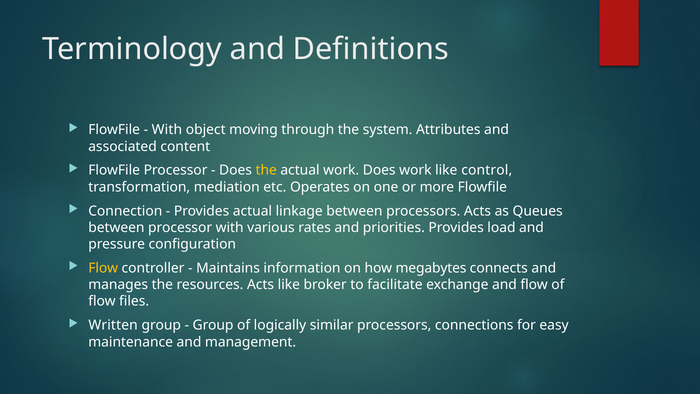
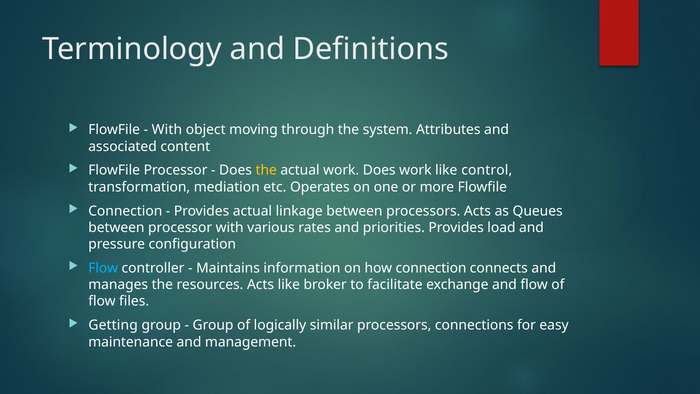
Flow colour: yellow -> light blue (103, 268)
how megabytes: megabytes -> connection (431, 268)
Written: Written -> Getting (113, 325)
